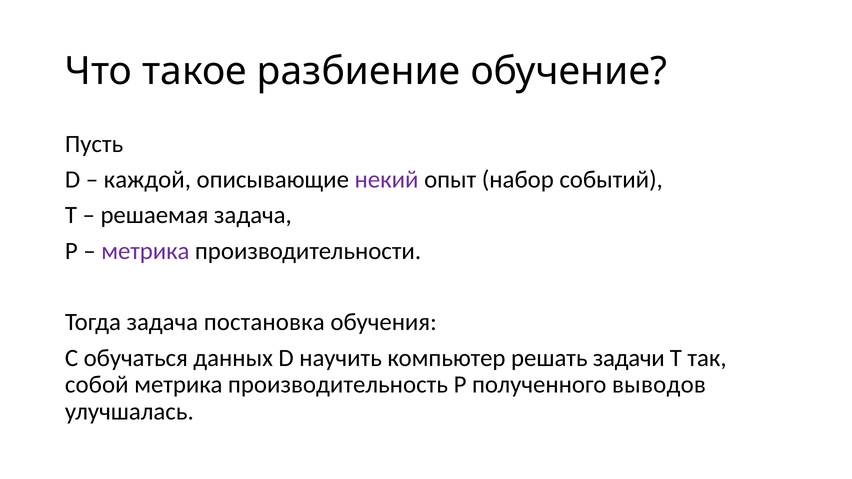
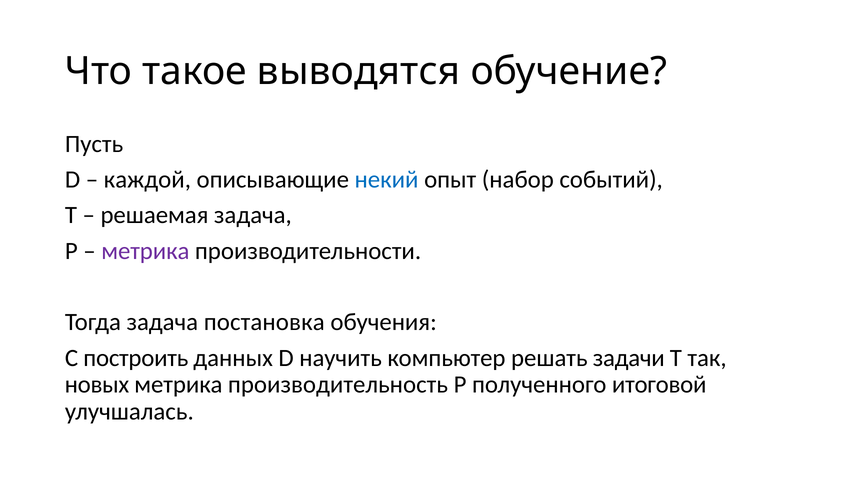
разбиение: разбиение -> выводятся (359, 72)
некий colour: purple -> blue (387, 180)
обучаться: обучаться -> построить (136, 358)
собой: собой -> новых (97, 385)
выводов: выводов -> итоговой (659, 385)
